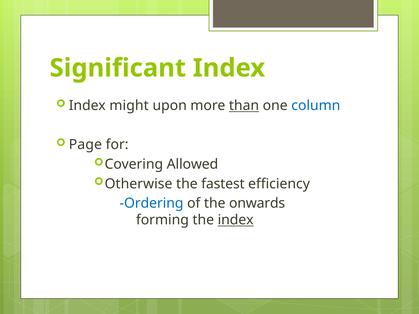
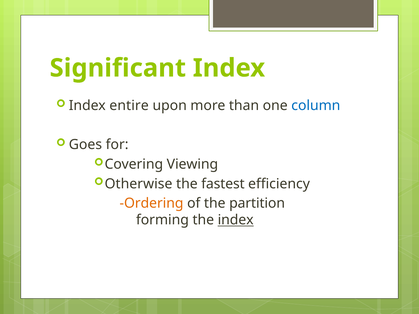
might: might -> entire (129, 106)
than underline: present -> none (244, 106)
Page: Page -> Goes (85, 145)
Allowed: Allowed -> Viewing (192, 164)
Ordering colour: blue -> orange (152, 203)
onwards: onwards -> partition (257, 203)
